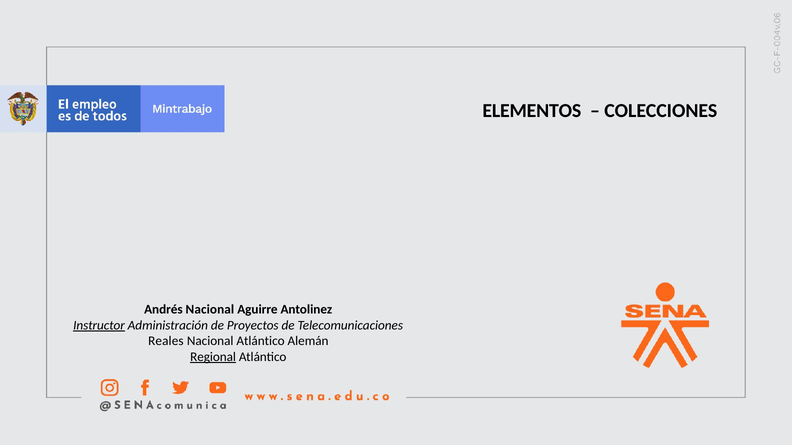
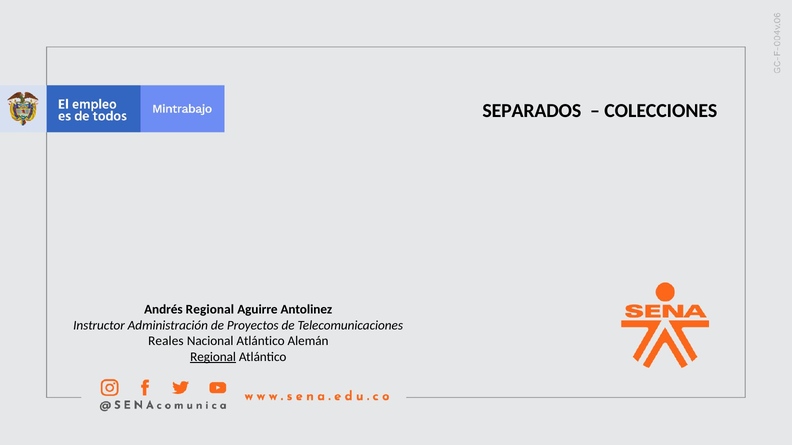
ELEMENTOS: ELEMENTOS -> SEPARADOS (532, 111)
Andrés Nacional: Nacional -> Regional (210, 310)
Instructor underline: present -> none (99, 326)
